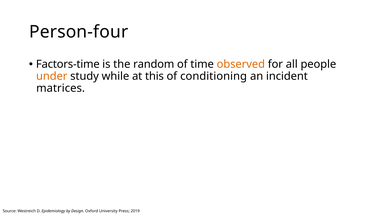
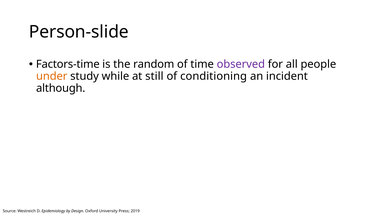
Person-four: Person-four -> Person-slide (79, 32)
observed colour: orange -> purple (241, 64)
this: this -> still (154, 76)
matrices: matrices -> although (61, 88)
